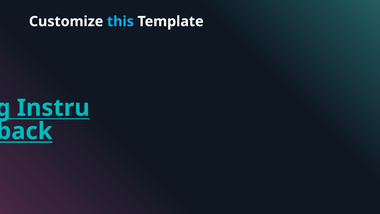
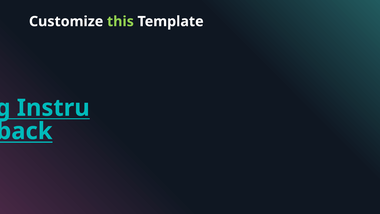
this colour: light blue -> light green (120, 21)
